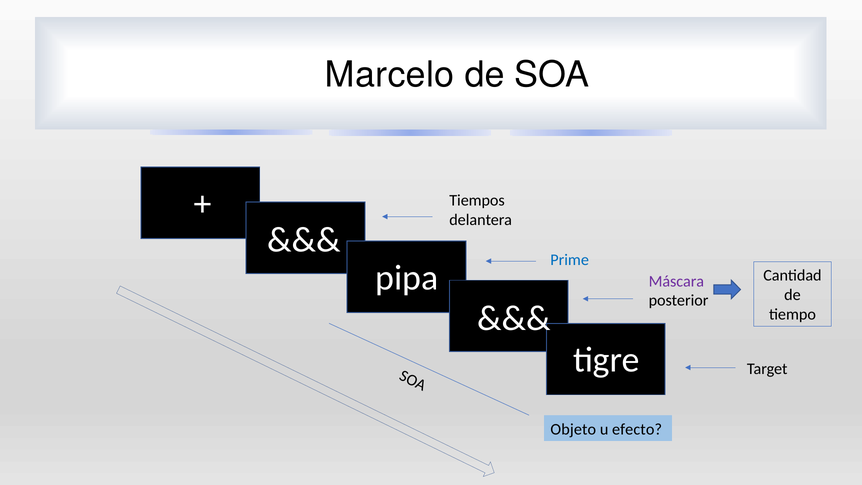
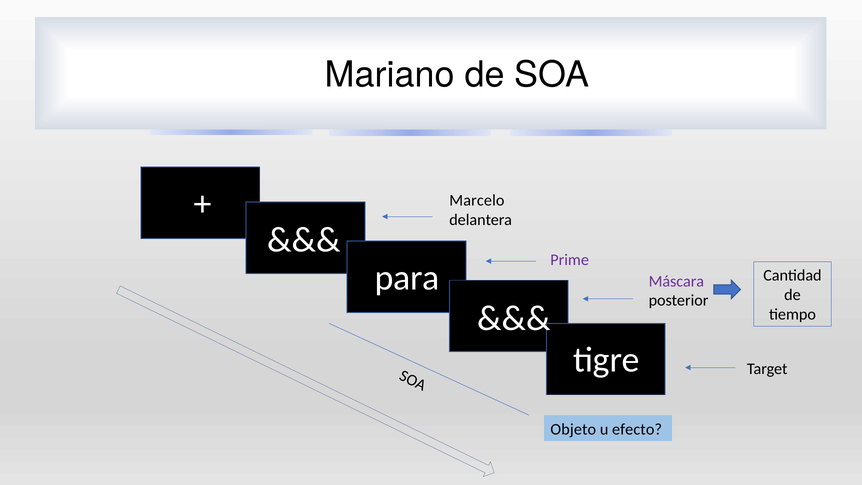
Marcelo: Marcelo -> Mariano (390, 75)
Tiempos: Tiempos -> Marcelo (477, 200)
Prime colour: blue -> purple (570, 260)
pipa: pipa -> para (407, 278)
